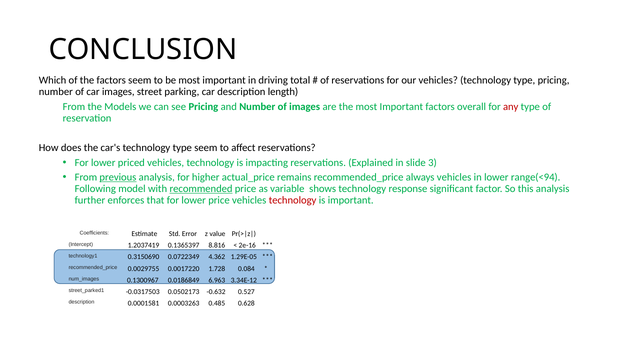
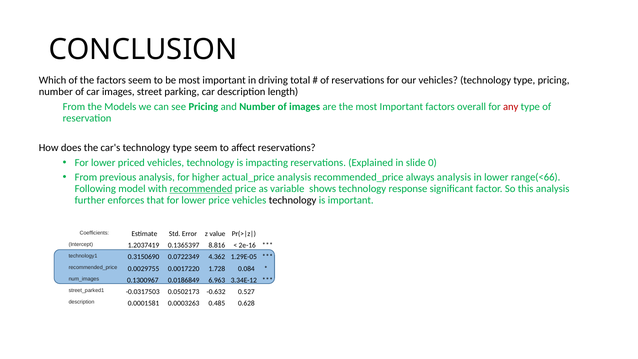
3: 3 -> 0 (432, 162)
previous underline: present -> none (118, 177)
actual_price remains: remains -> analysis (294, 177)
always vehicles: vehicles -> analysis (454, 177)
range(<94: range(<94 -> range(<66 (536, 177)
technology colour: red -> black (293, 200)
